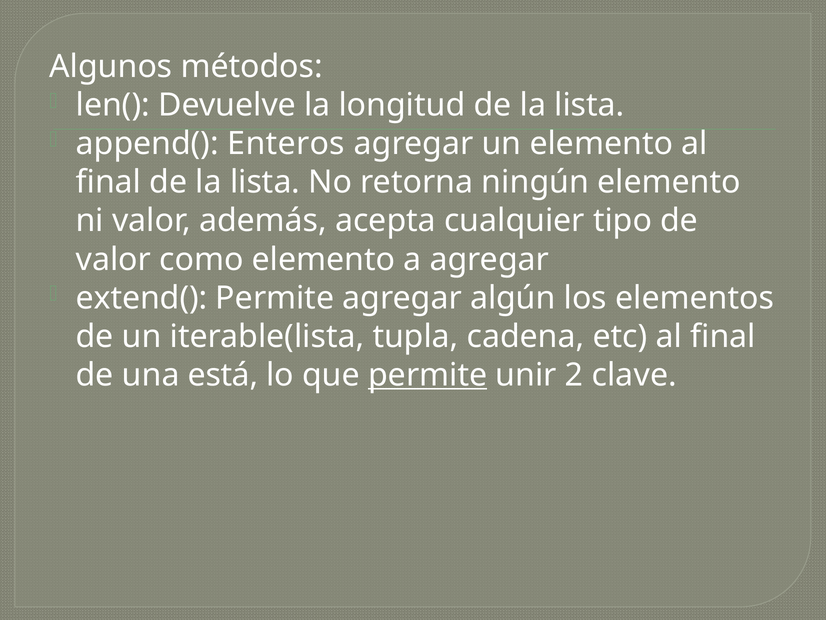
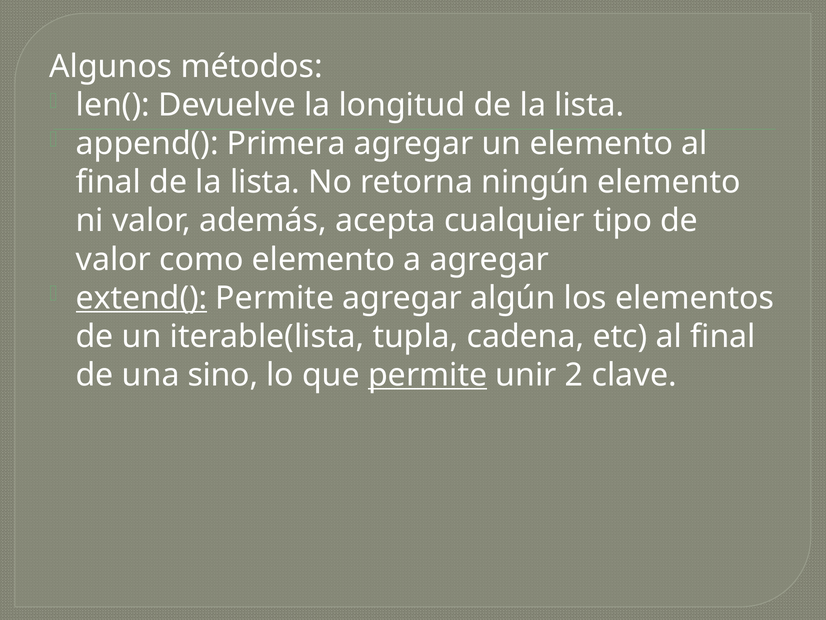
Enteros: Enteros -> Primera (286, 144)
extend( underline: none -> present (142, 298)
está: está -> sino (223, 375)
